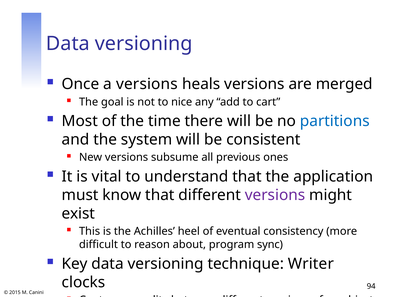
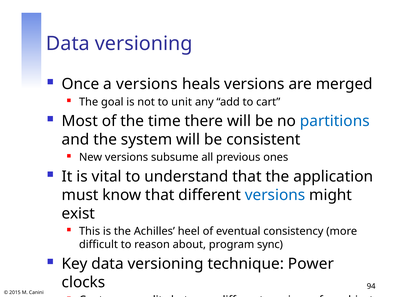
nice: nice -> unit (182, 102)
versions colour: purple -> blue (275, 195)
Writer: Writer -> Power (311, 264)
